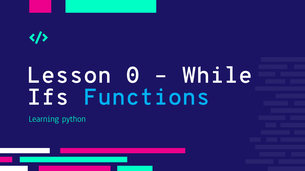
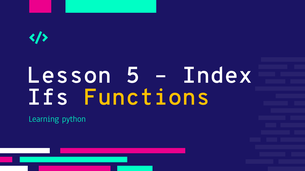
0: 0 -> 5 (133, 75)
While: While -> Index (217, 75)
Functions colour: light blue -> yellow (147, 97)
